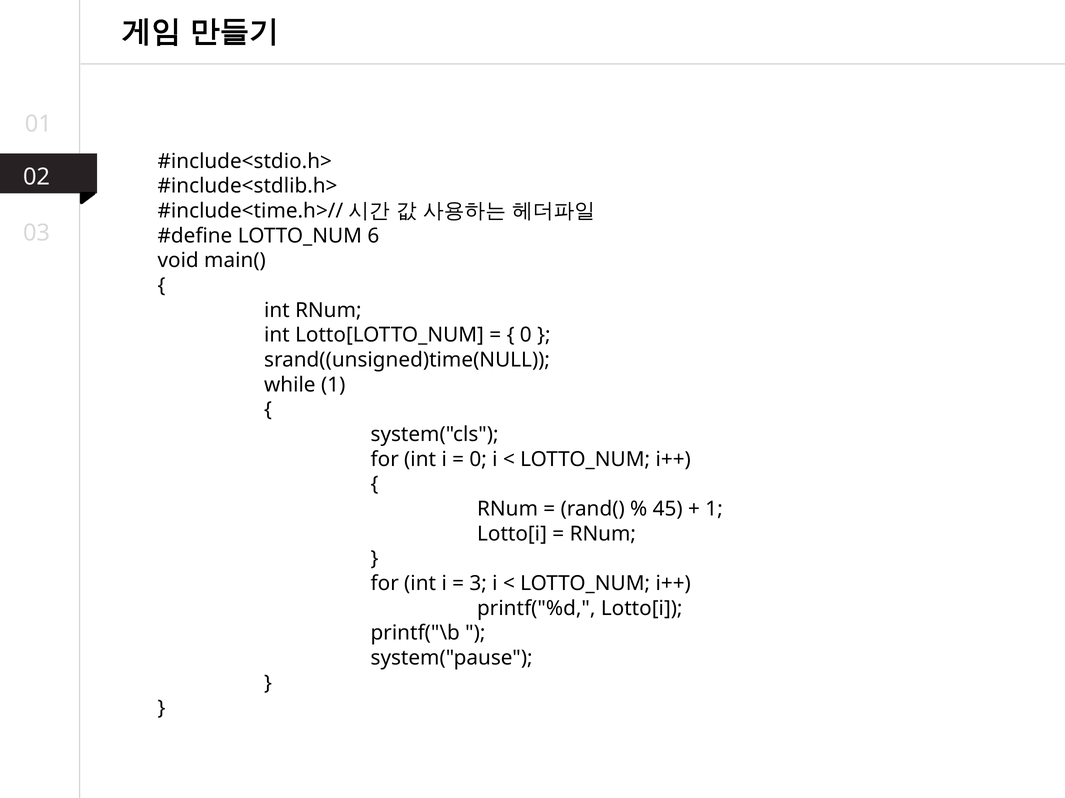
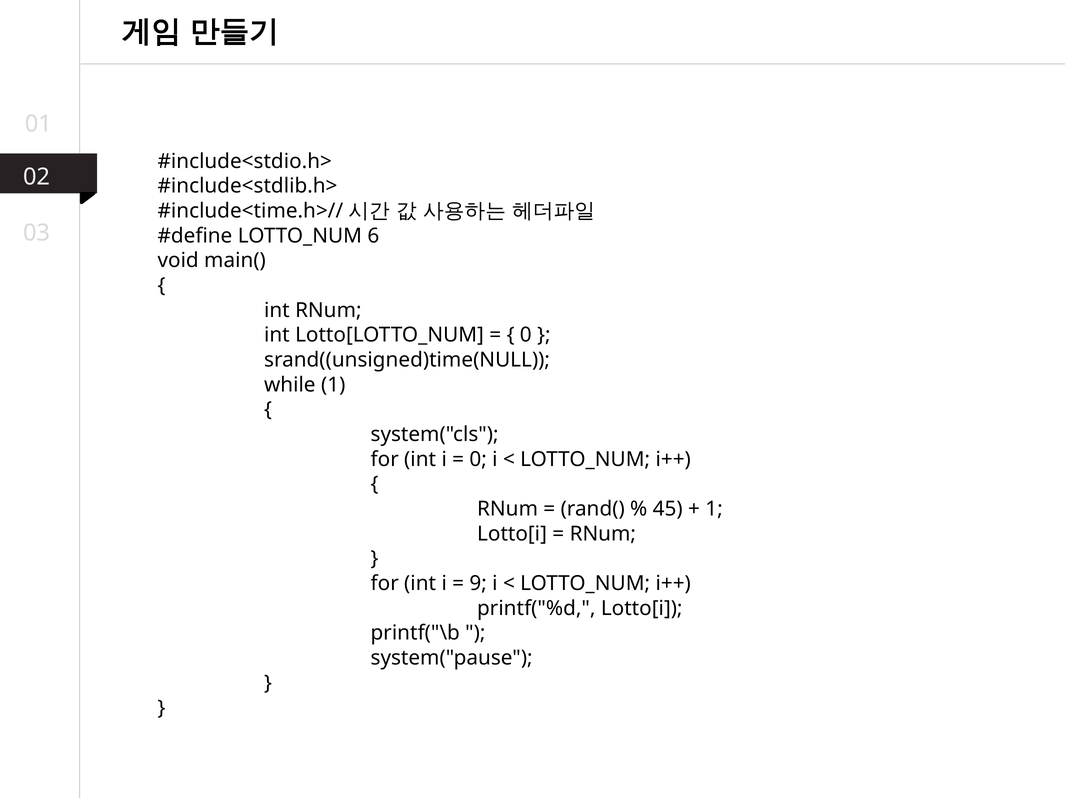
3: 3 -> 9 (478, 584)
